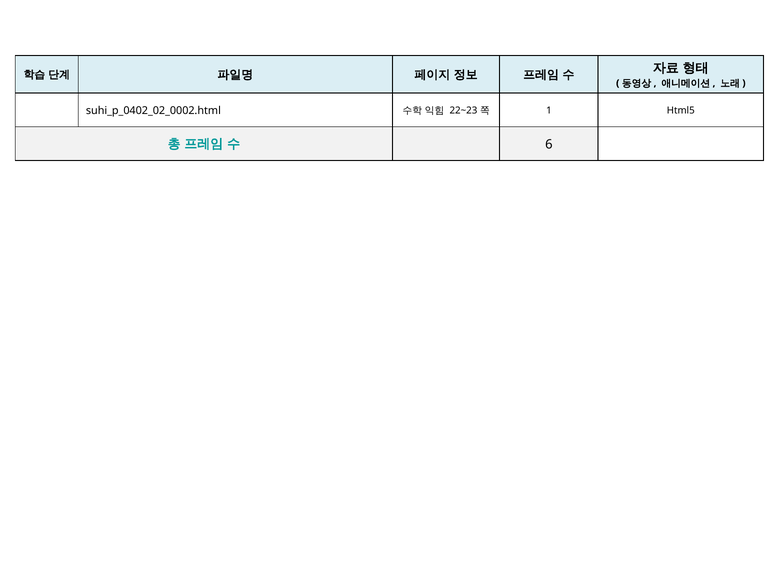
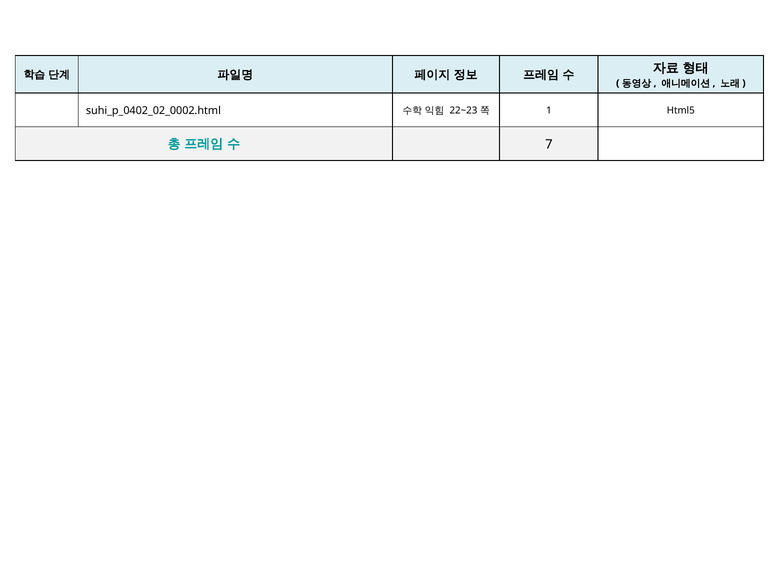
6: 6 -> 7 (549, 144)
